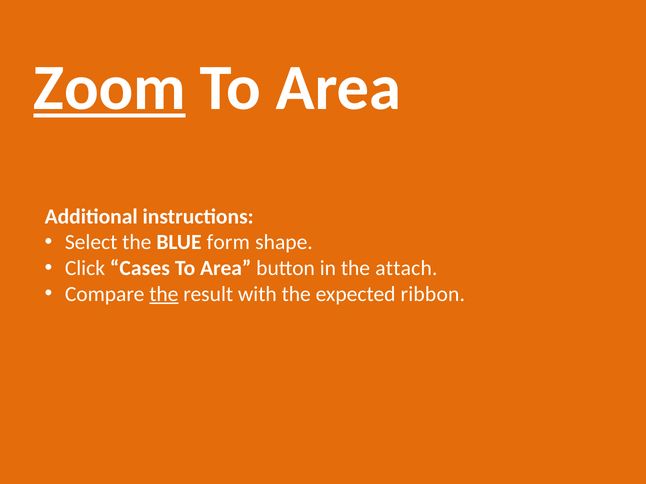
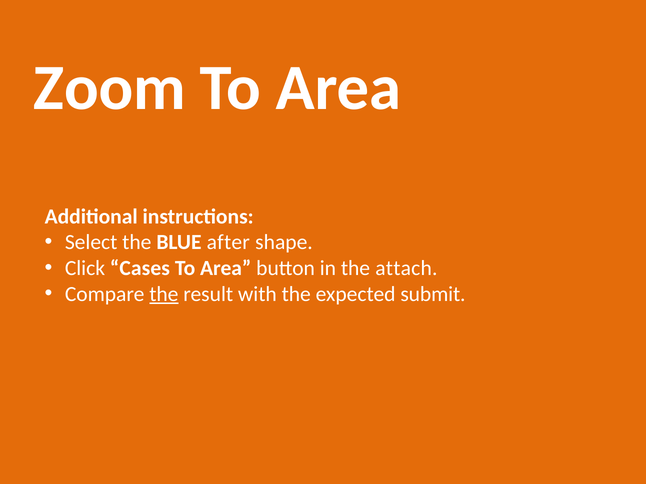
Zoom underline: present -> none (109, 88)
form: form -> after (228, 243)
ribbon: ribbon -> submit (433, 294)
